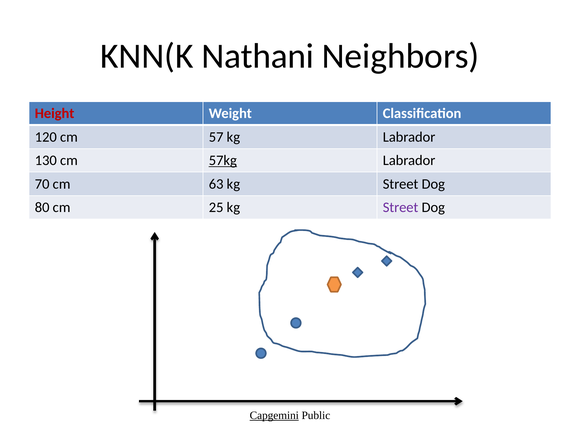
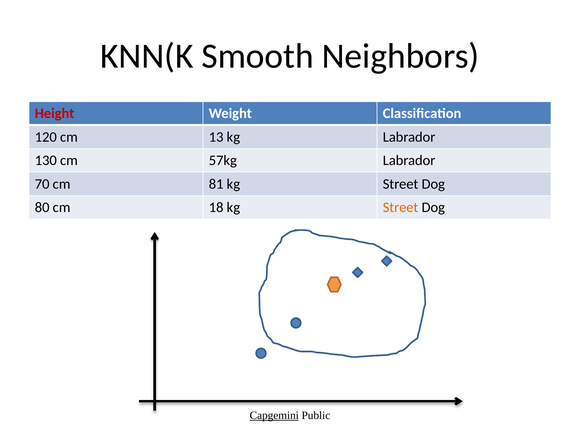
Nathani: Nathani -> Smooth (258, 56)
57: 57 -> 13 (216, 137)
57kg underline: present -> none (223, 160)
63: 63 -> 81 (216, 184)
25: 25 -> 18 (216, 208)
Street colour: purple -> orange (401, 208)
